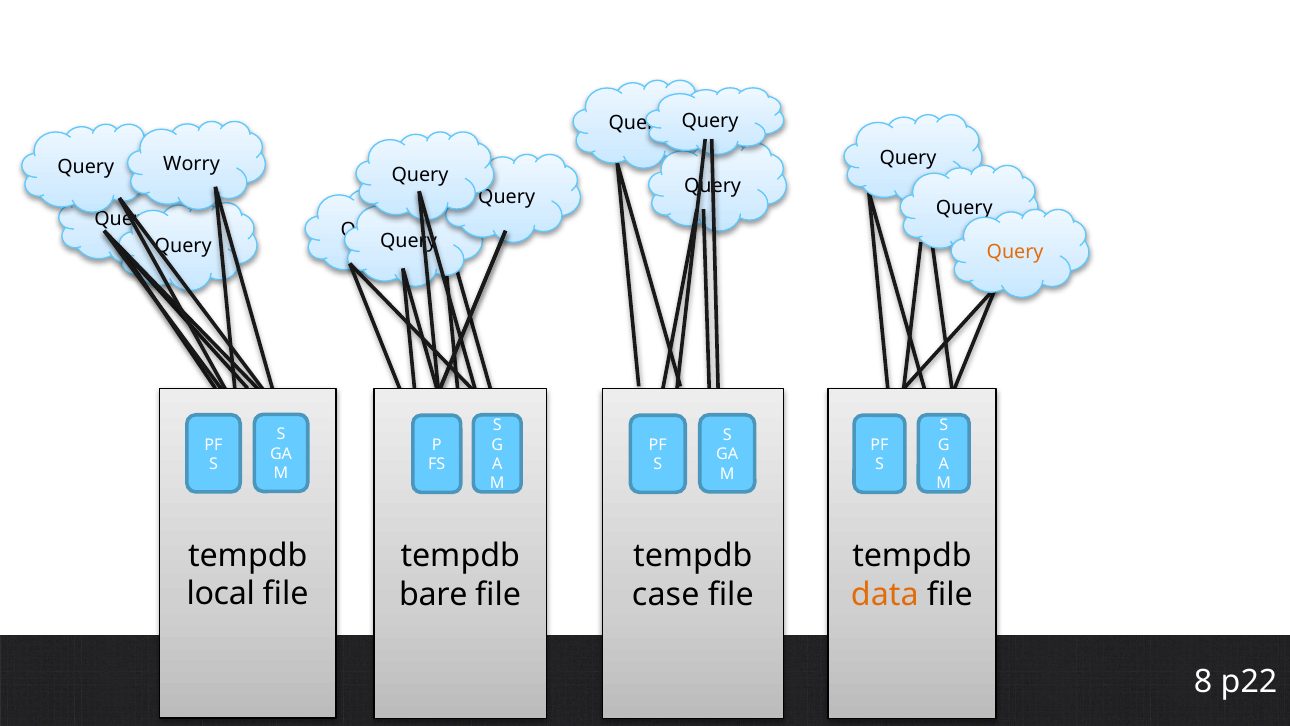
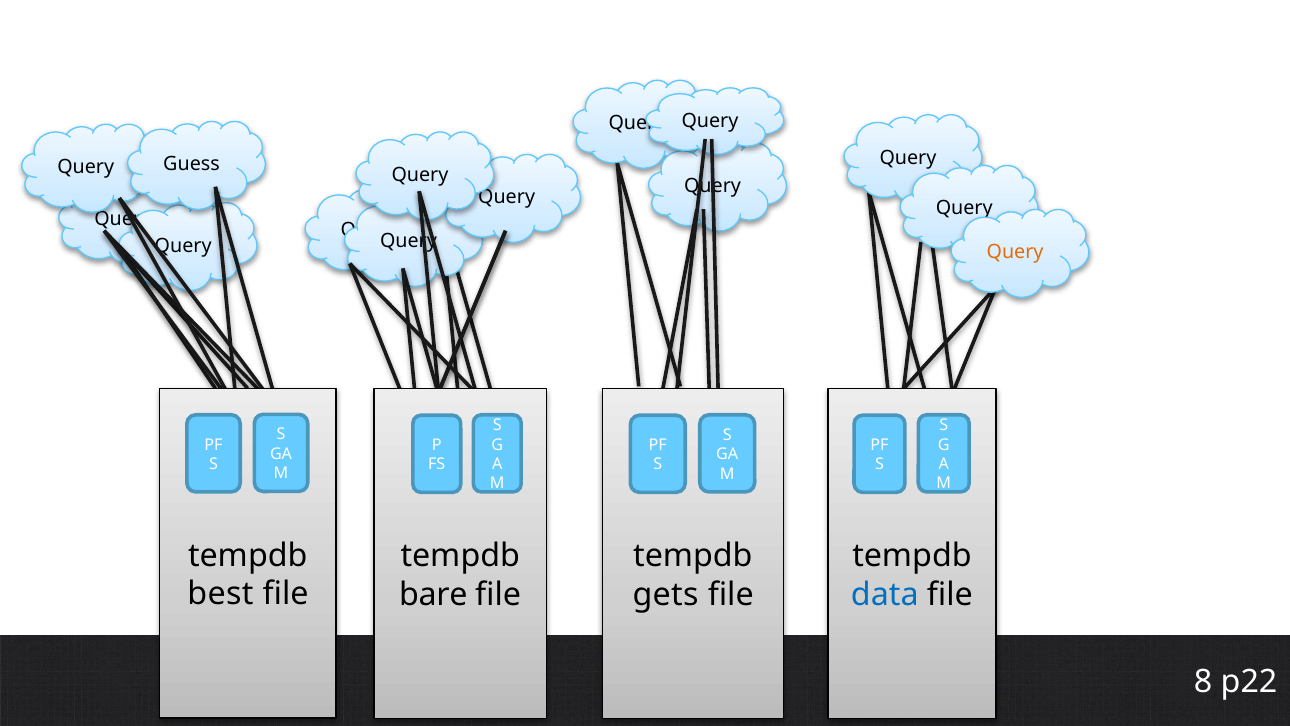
Worry: Worry -> Guess (192, 164)
local: local -> best (220, 594)
case: case -> gets (666, 594)
data colour: orange -> blue (885, 594)
